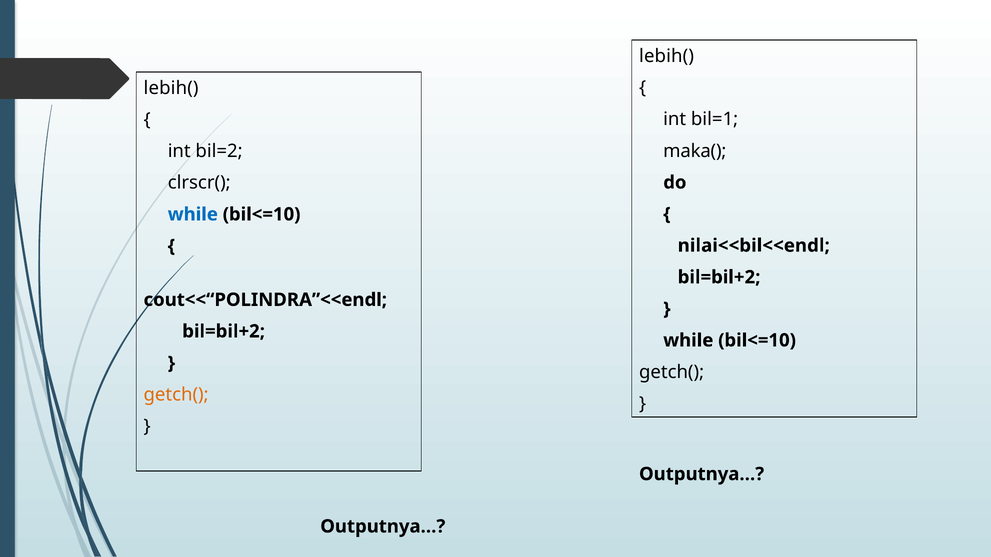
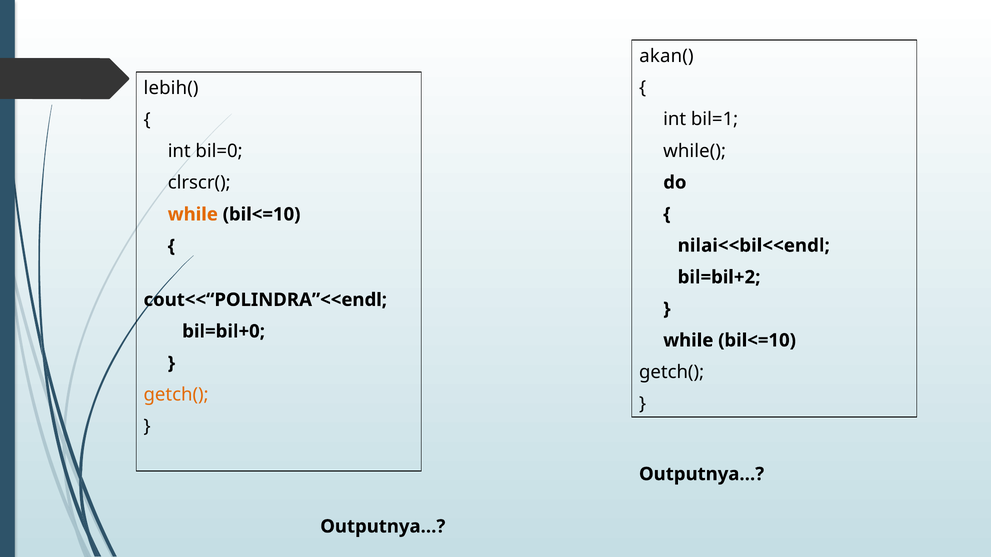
lebih(: lebih( -> akan( (667, 56)
maka(: maka( -> while( (695, 151)
bil=2: bil=2 -> bil=0 (219, 151)
while colour: blue -> orange (193, 214)
bil=bil+2: bil=bil+2 -> bil=bil+0 (224, 332)
